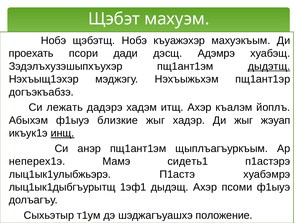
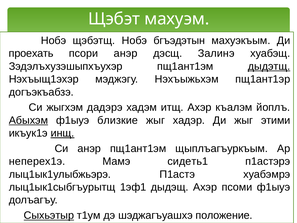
къуажэхэр: къуажэхэр -> бгъэдэтын (179, 41)
псори дади: дади -> анэр (126, 53)
Адэмрэ: Адэмрэ -> Залинэ (216, 53)
лежать: лежать -> жыгхэм (65, 107)
Абыхэм underline: none -> present (28, 120)
жэуап: жэуап -> этими (276, 120)
лыц1ык1дыбгъурытщ: лыц1ык1дыбгъурытщ -> лыц1ык1сыбгъурытщ (62, 187)
Сыхьэтыр underline: none -> present (49, 215)
